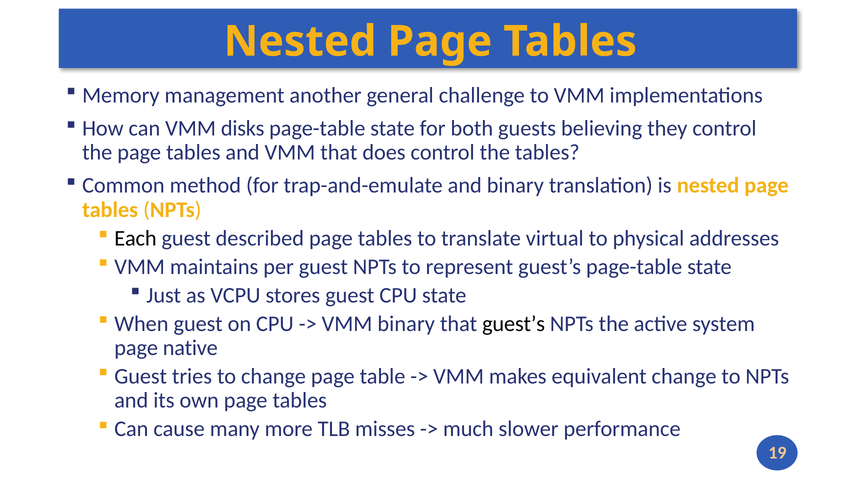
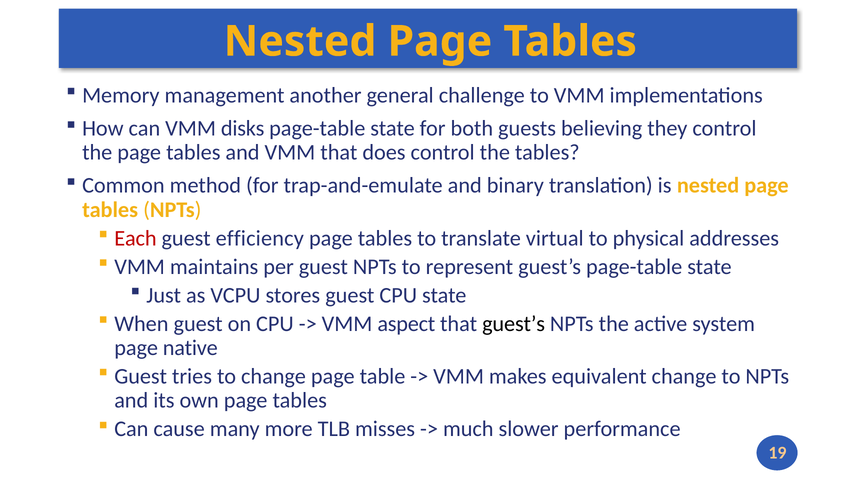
Each colour: black -> red (135, 238)
described: described -> efficiency (260, 238)
VMM binary: binary -> aspect (406, 323)
